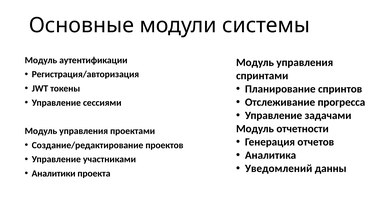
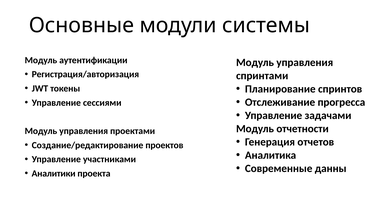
Уведомлений: Уведомлений -> Современные (279, 168)
